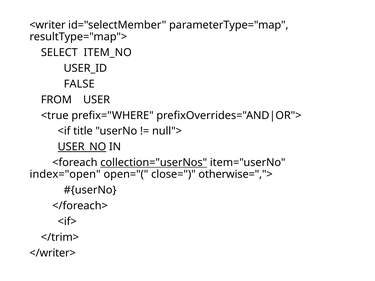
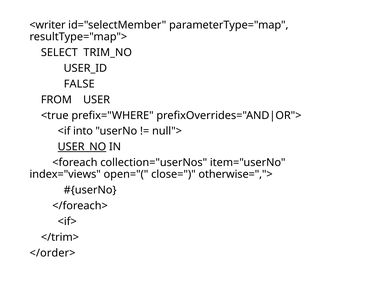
ITEM_NO: ITEM_NO -> TRIM_NO (108, 53)
title: title -> into (83, 131)
collection="userNos underline: present -> none (154, 163)
index="open: index="open -> index="views (65, 175)
</writer>: </writer> -> </order> (53, 253)
